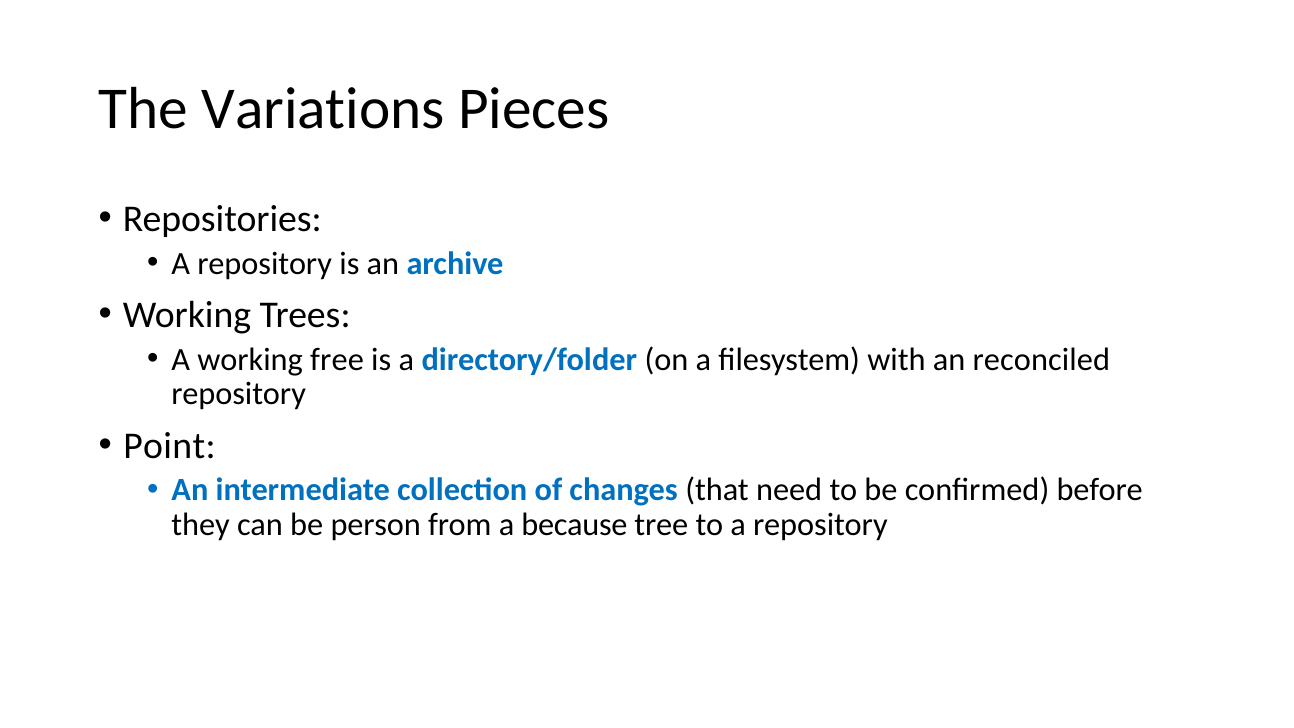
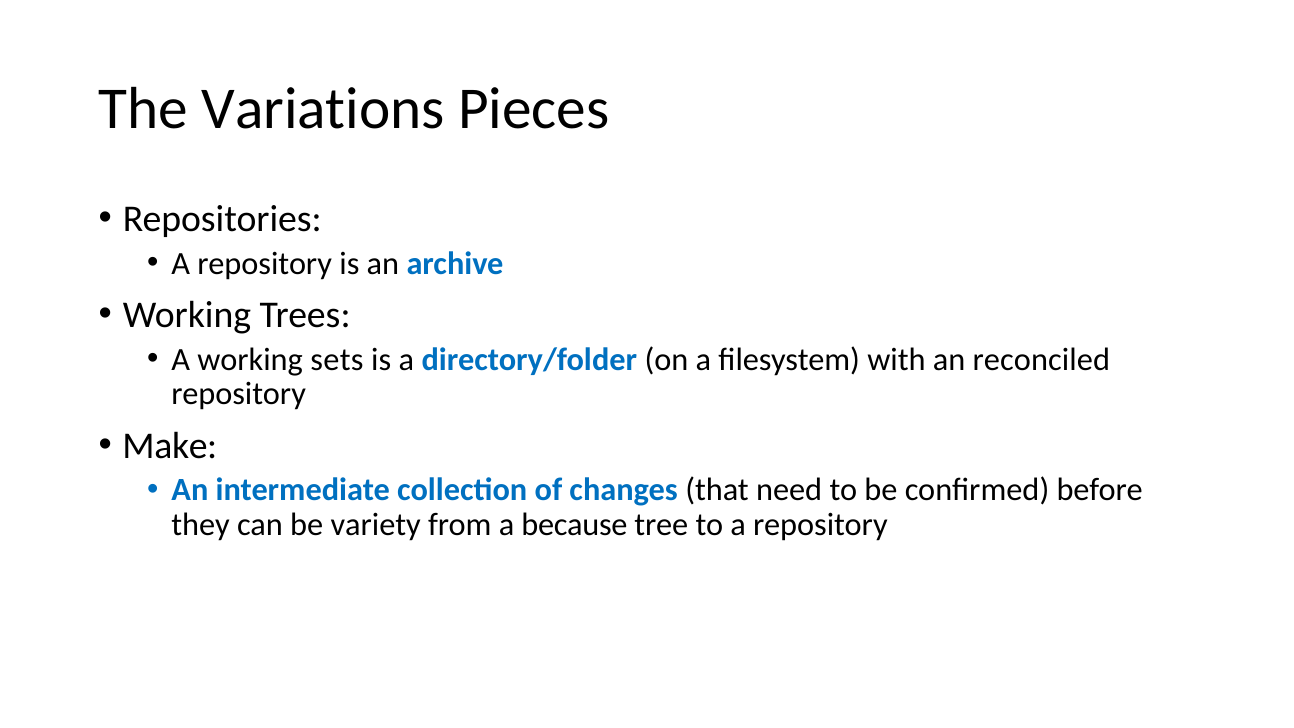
free: free -> sets (337, 359)
Point: Point -> Make (170, 446)
person: person -> variety (376, 525)
